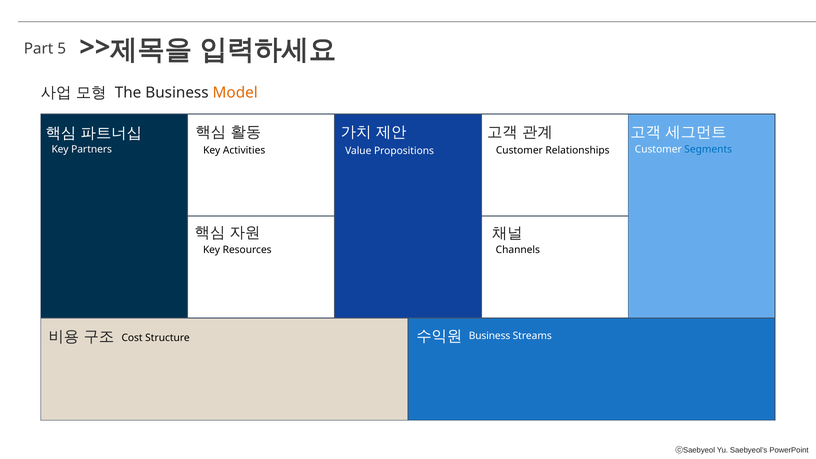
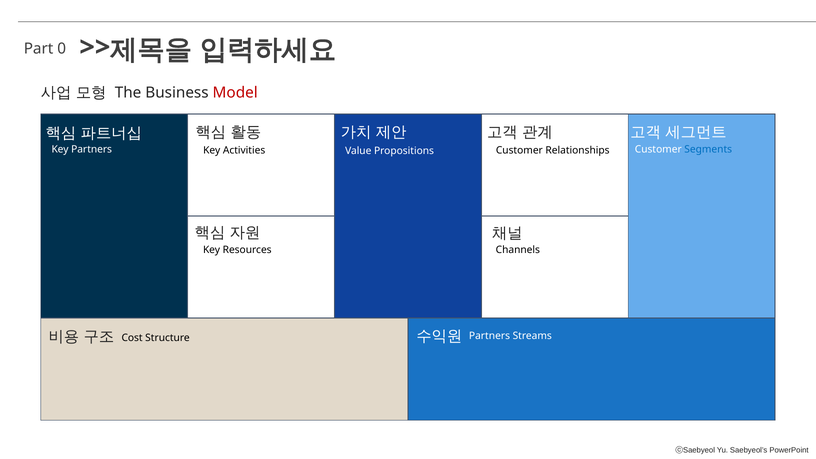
5: 5 -> 0 (62, 49)
Model colour: orange -> red (235, 93)
Structure Business: Business -> Partners (489, 336)
